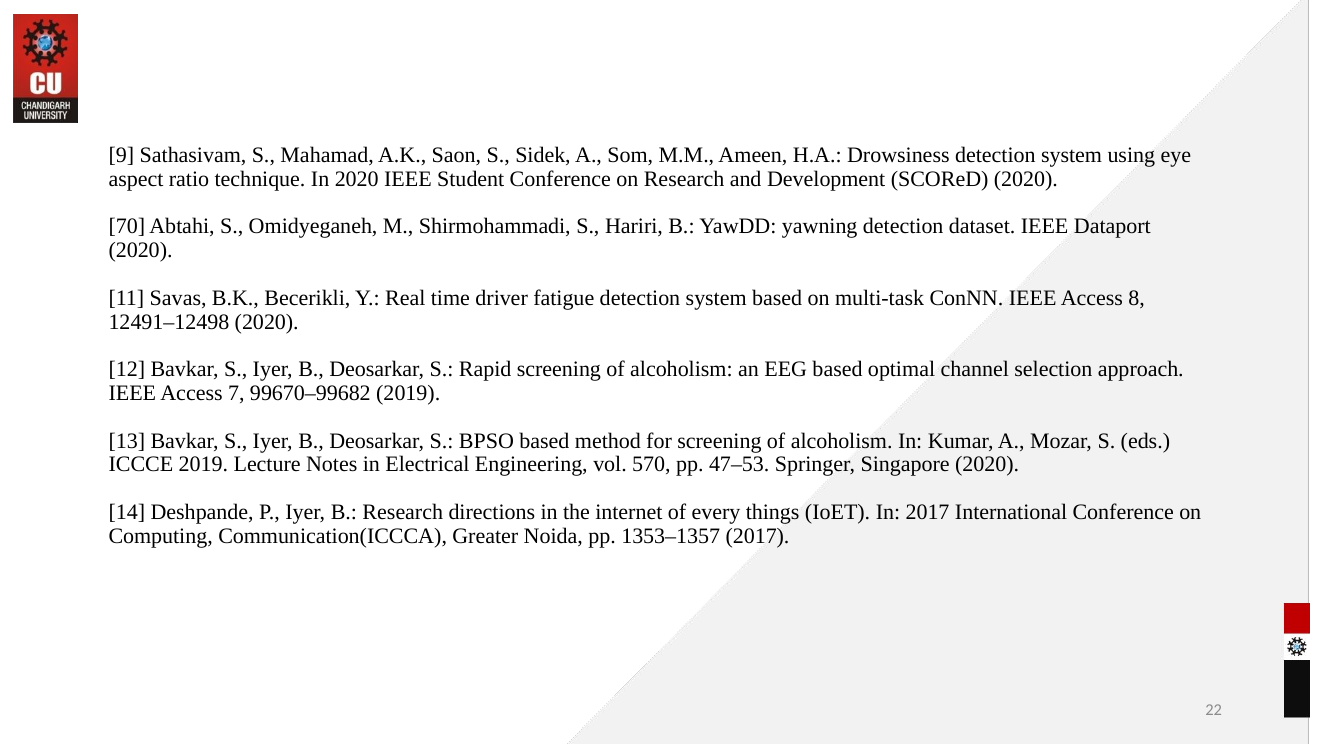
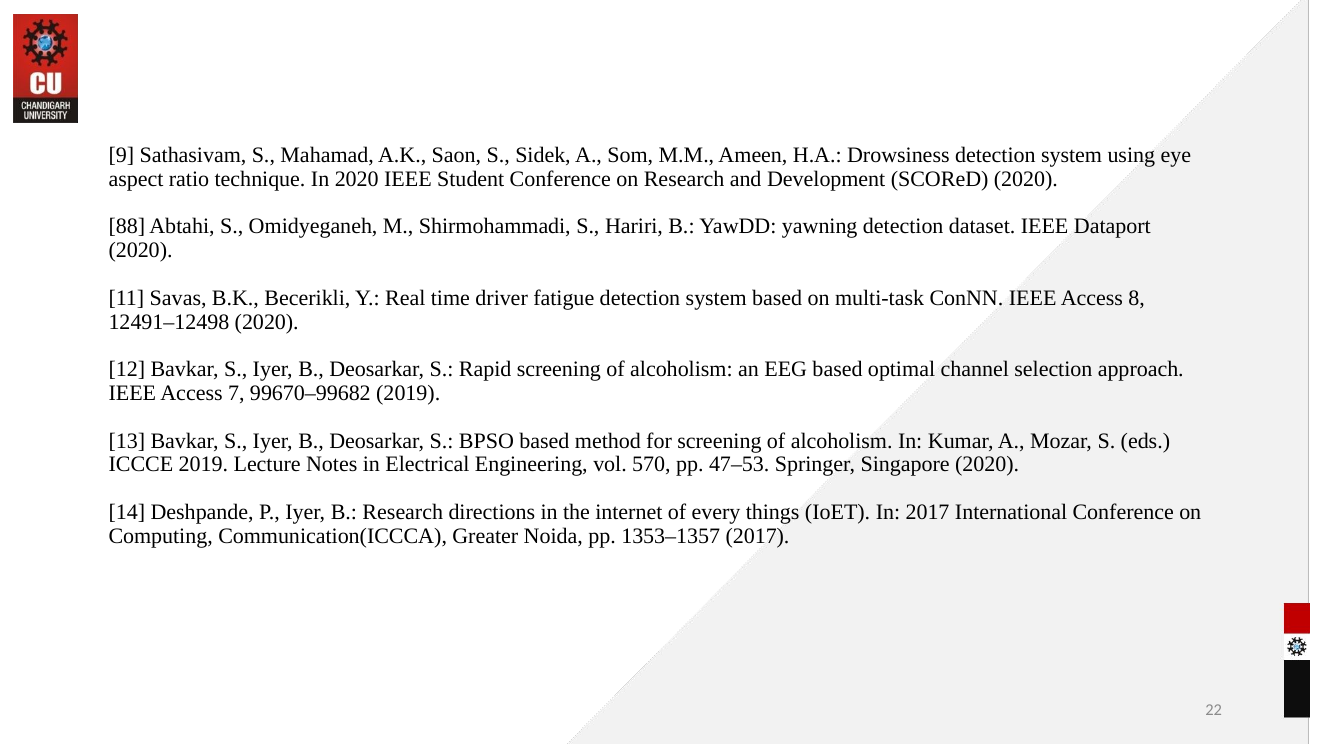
70: 70 -> 88 (127, 227)
